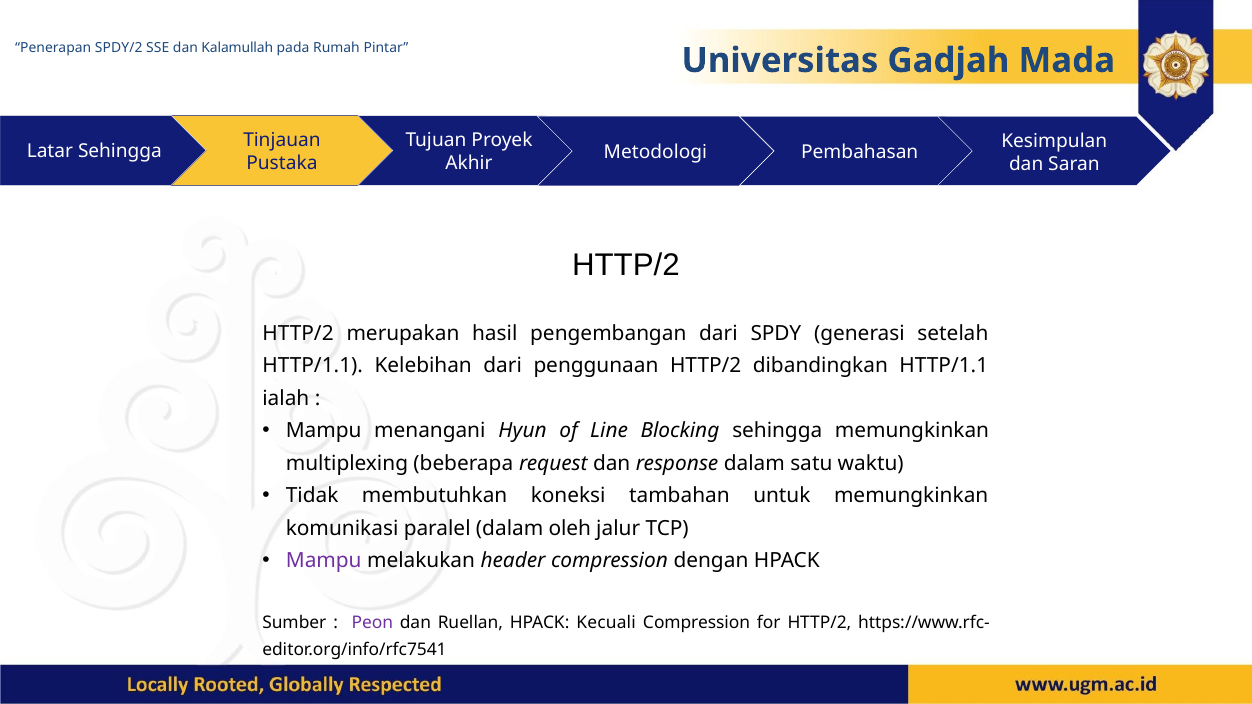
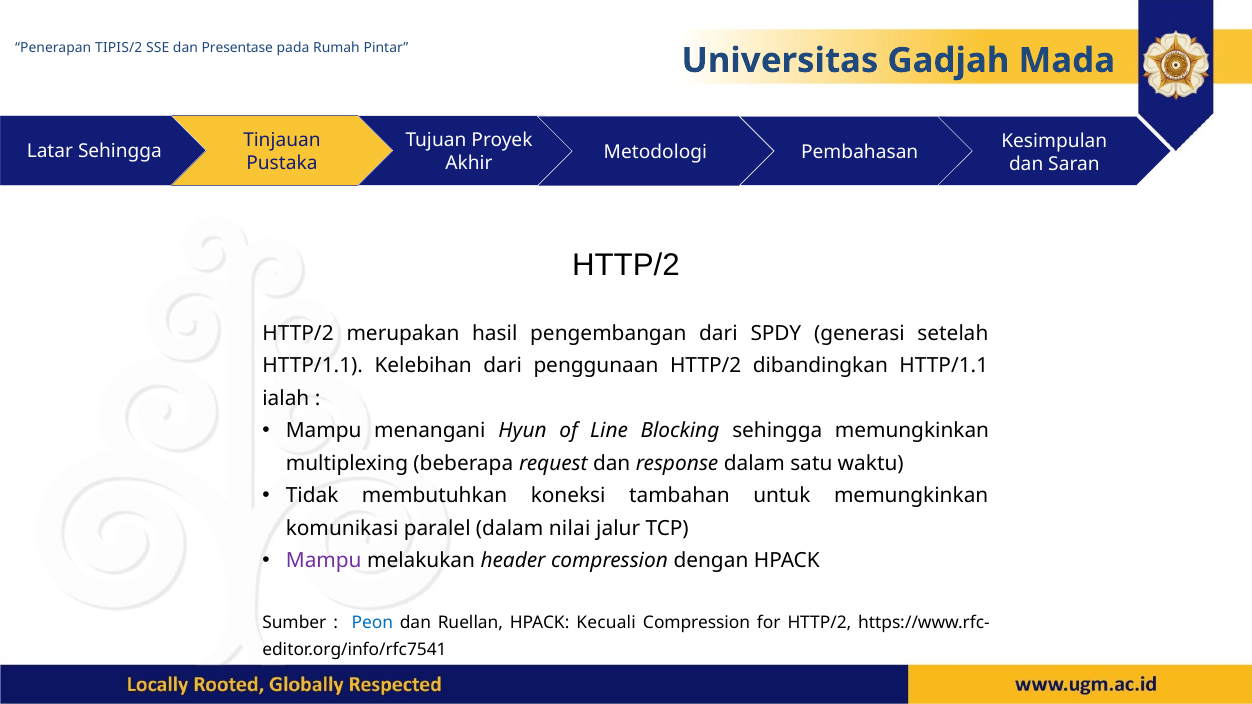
SPDY/2: SPDY/2 -> TIPIS/2 (119, 48)
Kalamullah: Kalamullah -> Presentase (237, 48)
oleh: oleh -> nilai (570, 529)
Peon colour: purple -> blue (372, 623)
